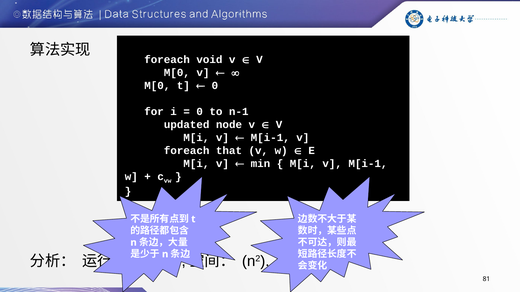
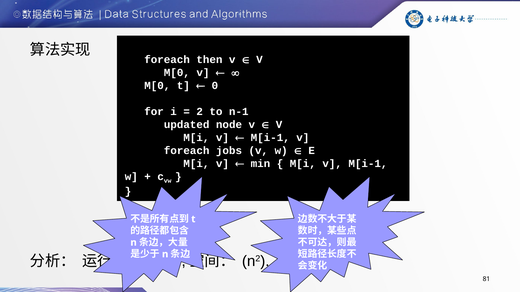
void: void -> then (209, 60)
0: 0 -> 2 (200, 112)
that: that -> jobs (229, 151)
